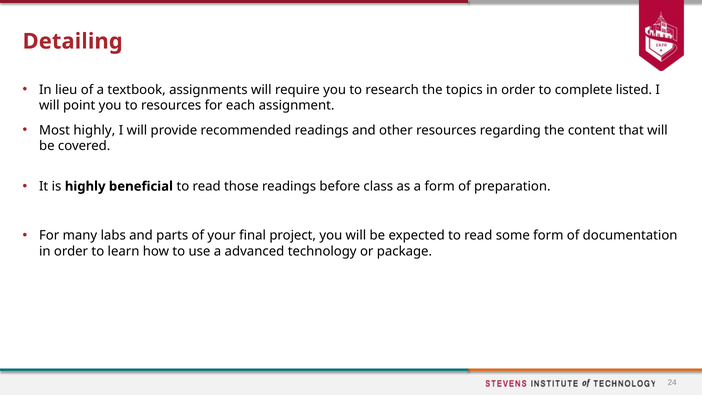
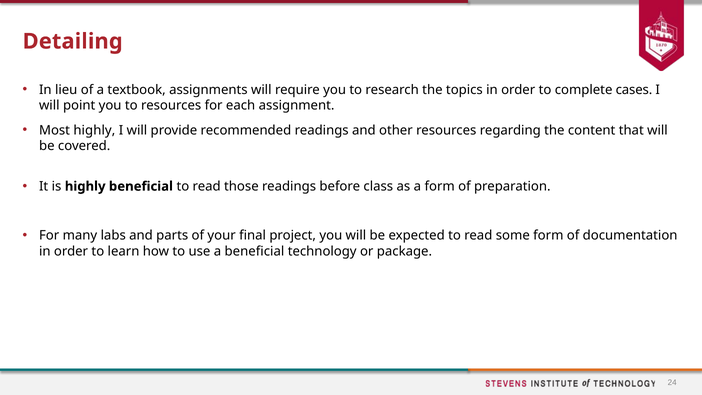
listed: listed -> cases (634, 90)
a advanced: advanced -> beneficial (254, 251)
